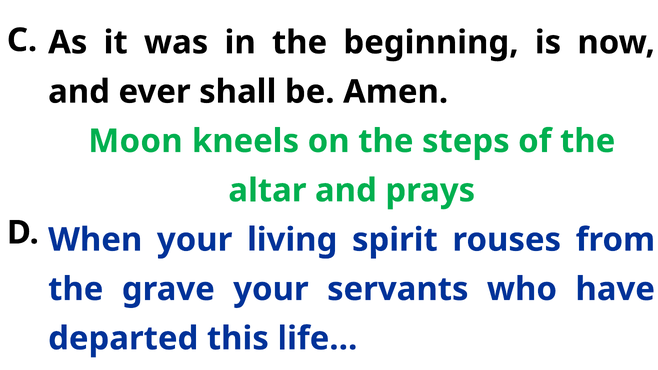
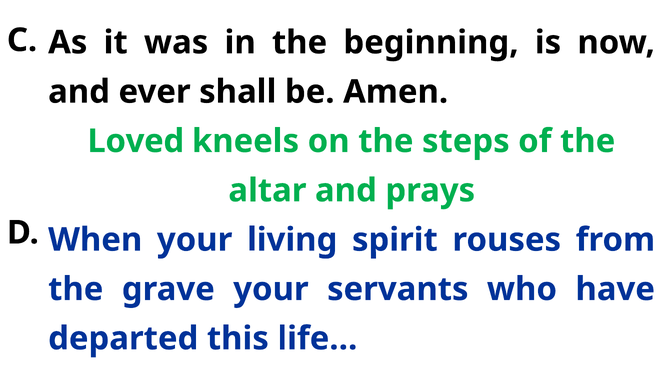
Moon: Moon -> Loved (136, 141)
